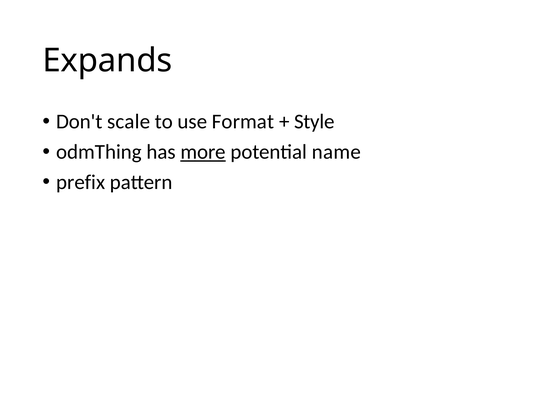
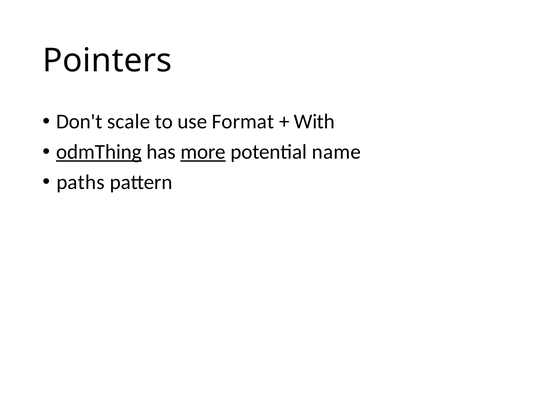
Expands: Expands -> Pointers (107, 60)
Style: Style -> With (314, 122)
odmThing underline: none -> present (99, 152)
prefix: prefix -> paths (80, 182)
